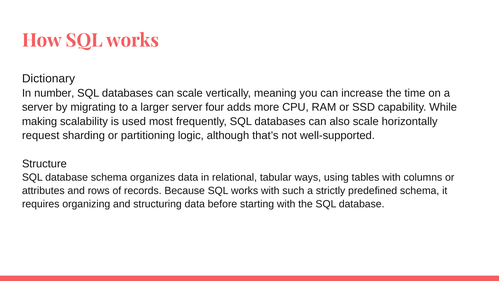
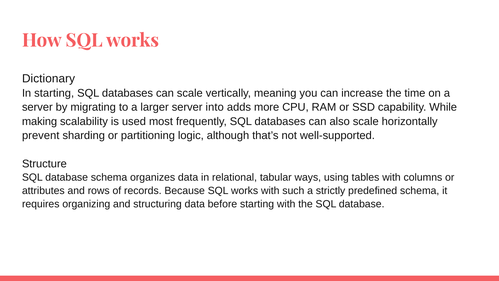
In number: number -> starting (54, 93)
four: four -> into (215, 107)
request: request -> prevent (41, 135)
